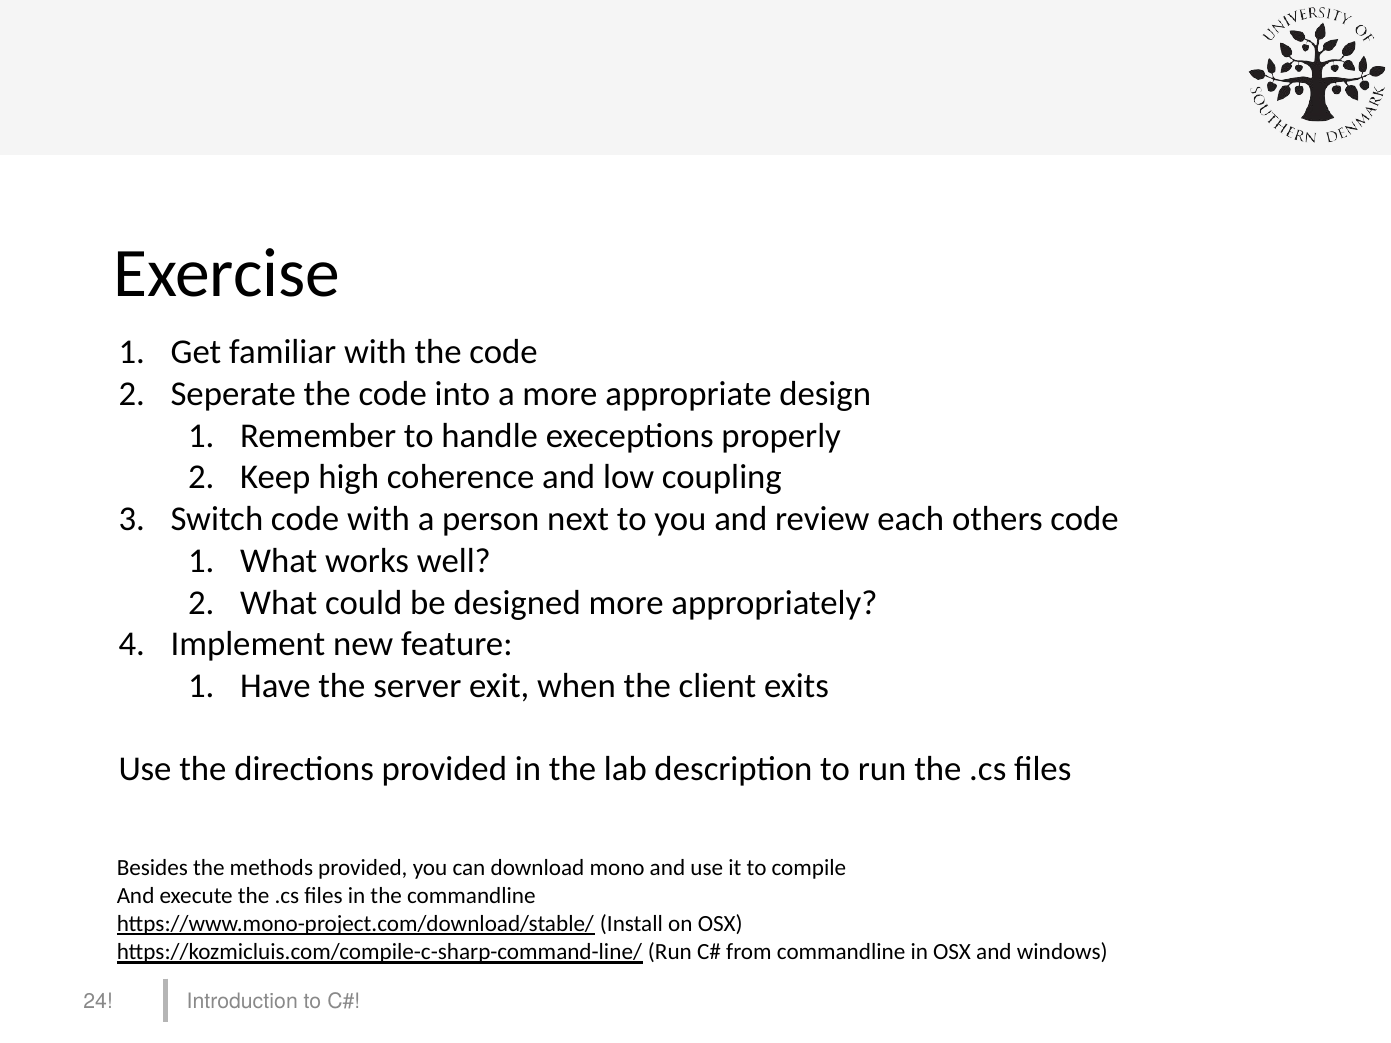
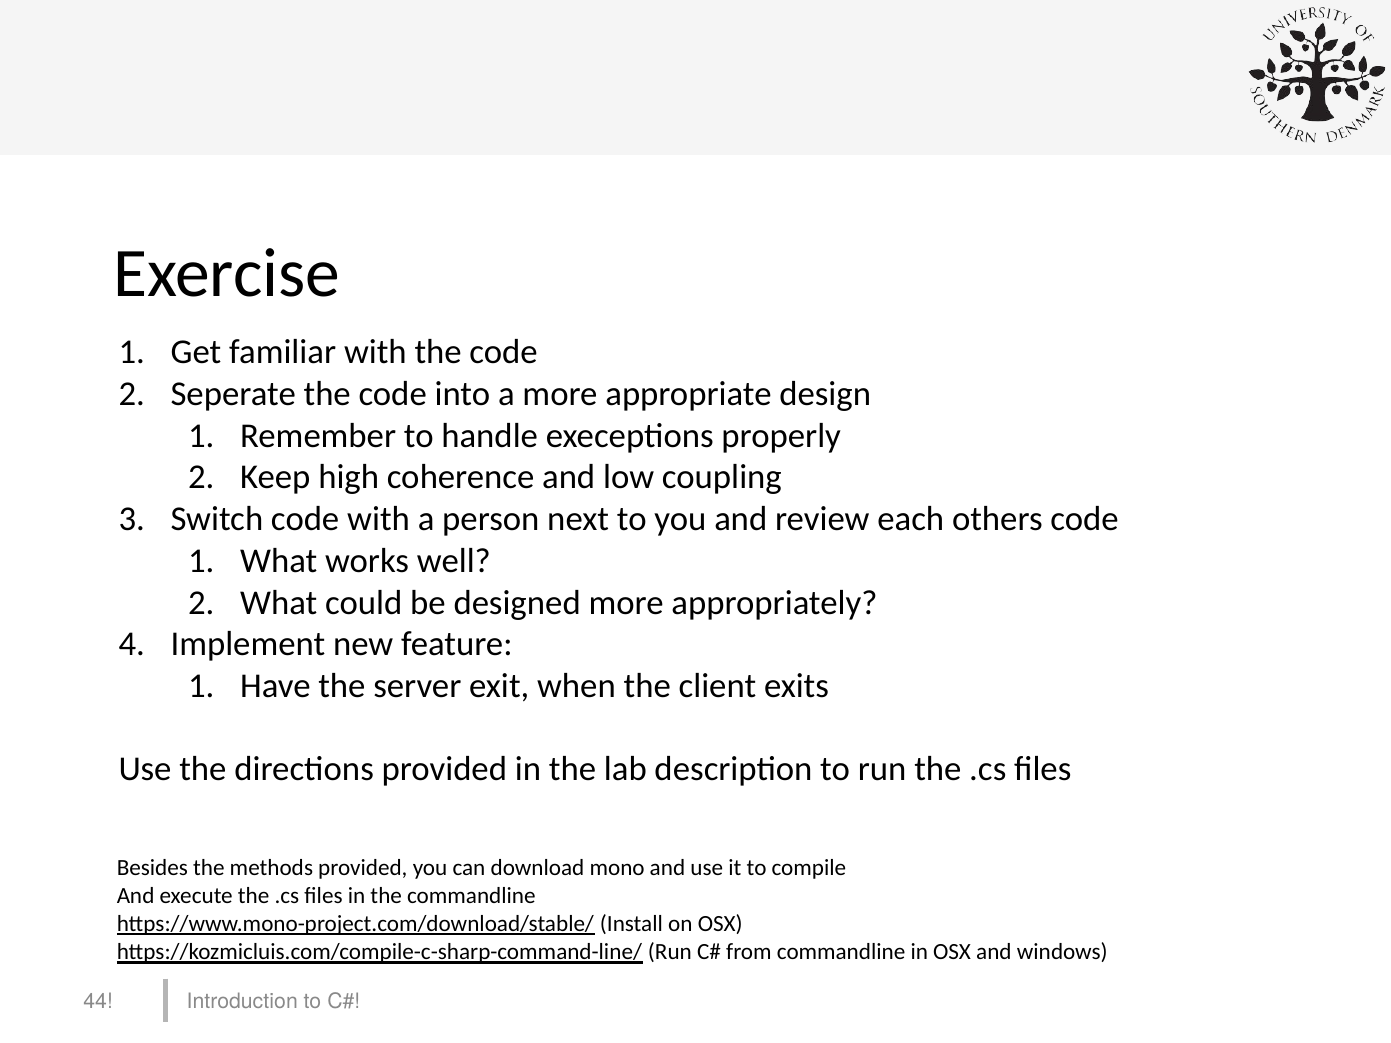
24: 24 -> 44 (98, 1002)
